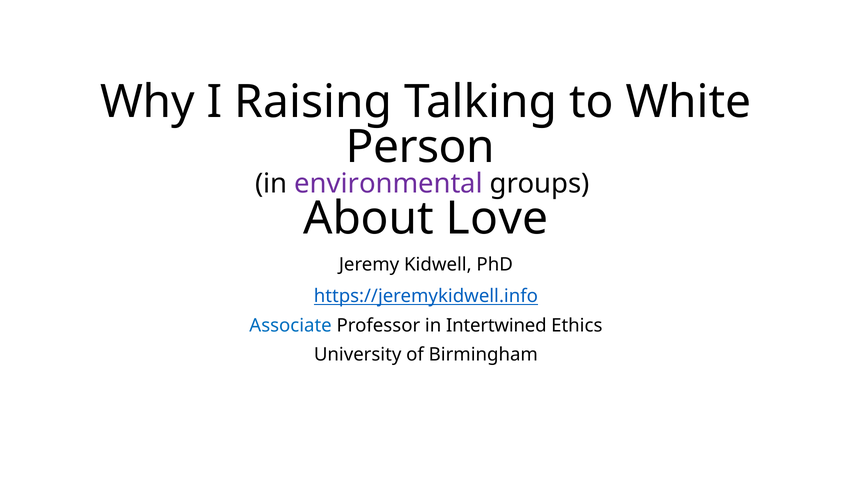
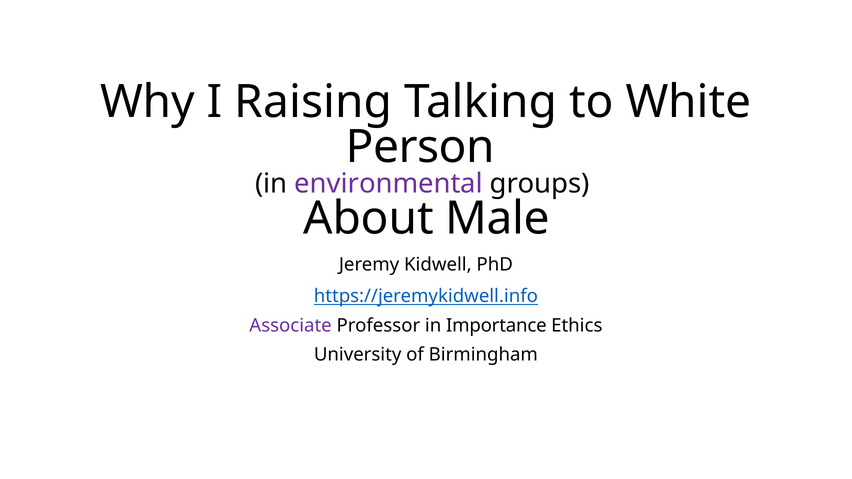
Love: Love -> Male (498, 219)
Associate colour: blue -> purple (291, 326)
Intertwined: Intertwined -> Importance (496, 326)
